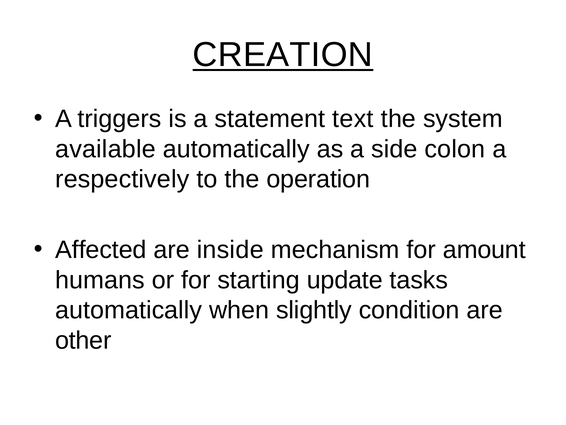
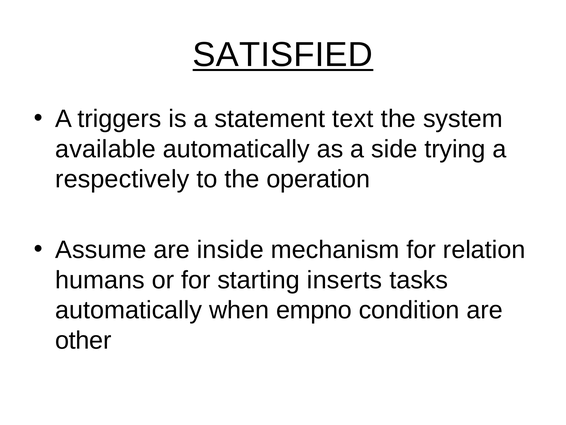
CREATION: CREATION -> SATISFIED (283, 55)
colon: colon -> trying (455, 149)
Affected: Affected -> Assume (101, 250)
amount: amount -> relation (484, 250)
update: update -> inserts (345, 280)
slightly: slightly -> empno (314, 310)
